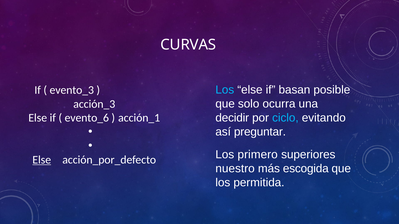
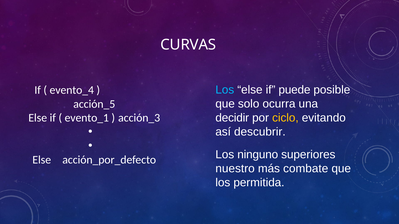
basan: basan -> puede (294, 90)
evento_3: evento_3 -> evento_4 (72, 90)
acción_3: acción_3 -> acción_5 (94, 104)
ciclo colour: light blue -> yellow (285, 118)
evento_6: evento_6 -> evento_1 (87, 118)
acción_1: acción_1 -> acción_3 (139, 118)
preguntar: preguntar -> descubrir (260, 132)
primero: primero -> ninguno (258, 155)
Else underline: present -> none (42, 160)
escogida: escogida -> combate (306, 169)
